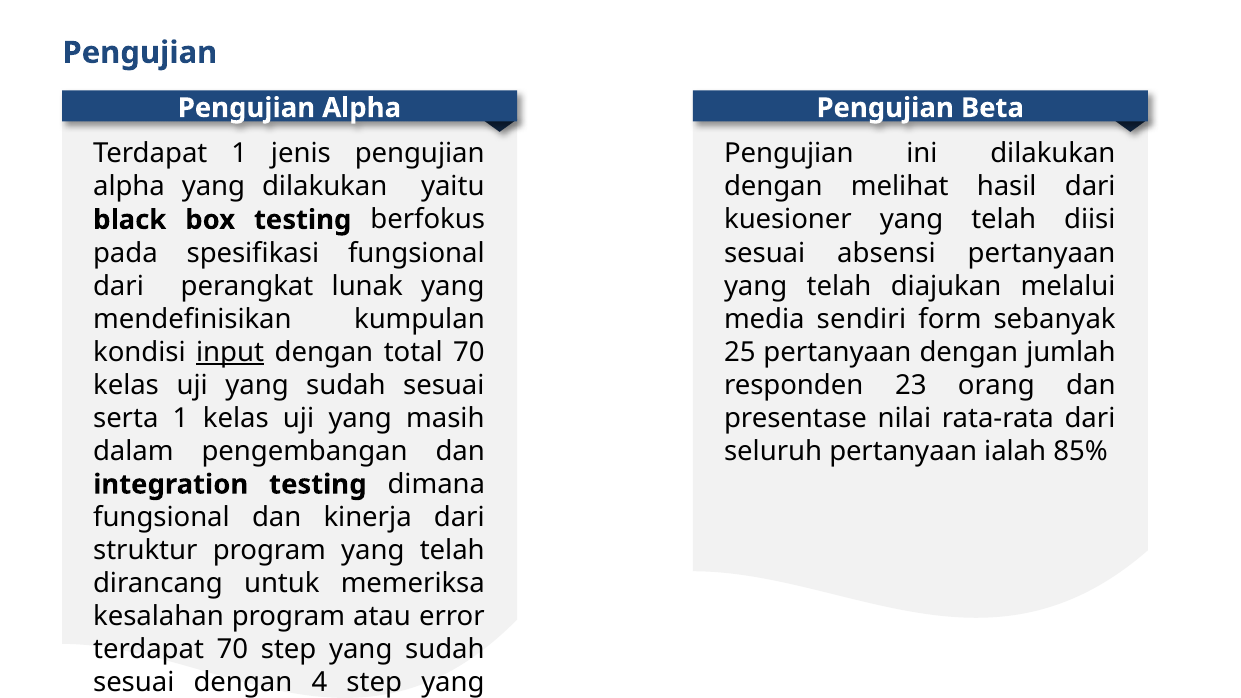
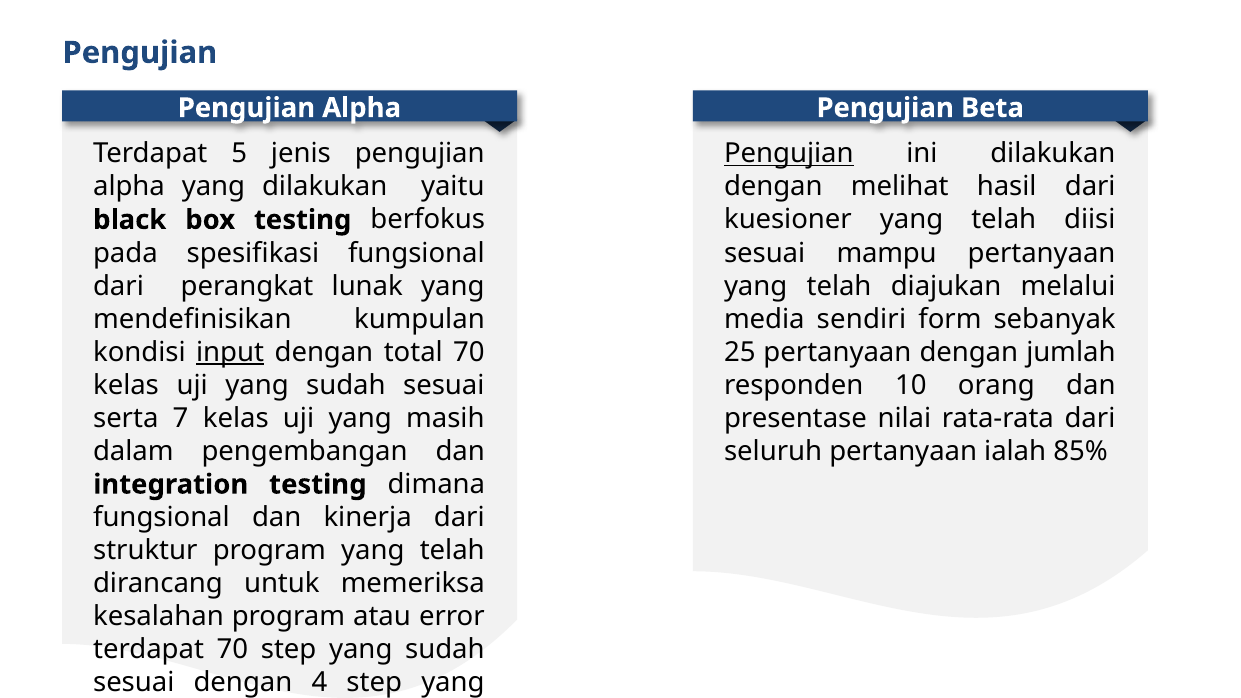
Terdapat 1: 1 -> 5 (239, 154)
Pengujian underline: none -> present (789, 154)
absensi: absensi -> mampu (887, 253)
23: 23 -> 10 (911, 385)
serta 1: 1 -> 7 (181, 418)
